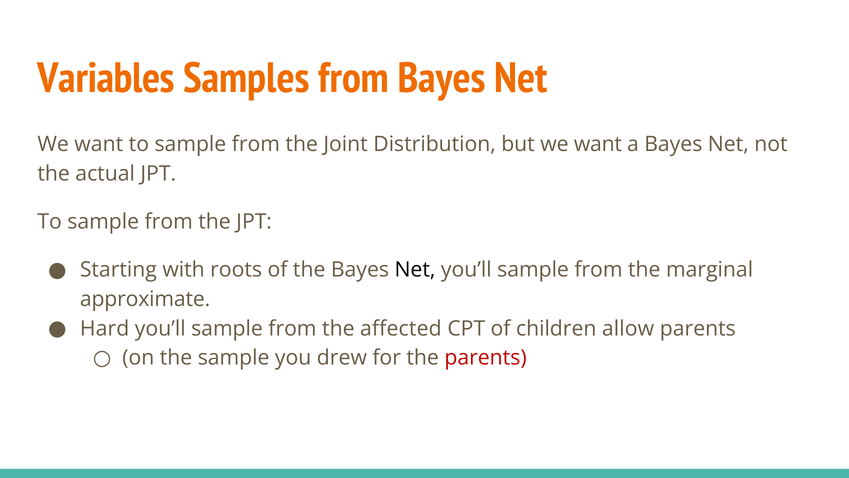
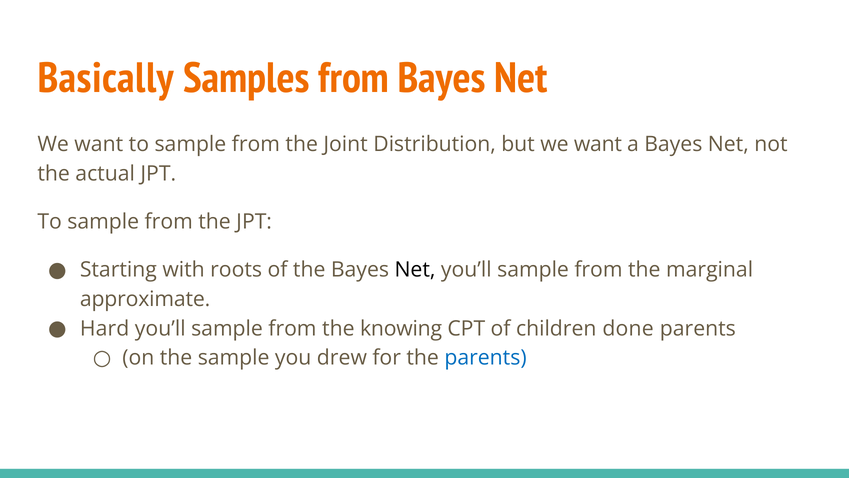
Variables: Variables -> Basically (106, 78)
affected: affected -> knowing (401, 328)
allow: allow -> done (628, 328)
parents colour: red -> blue (486, 357)
